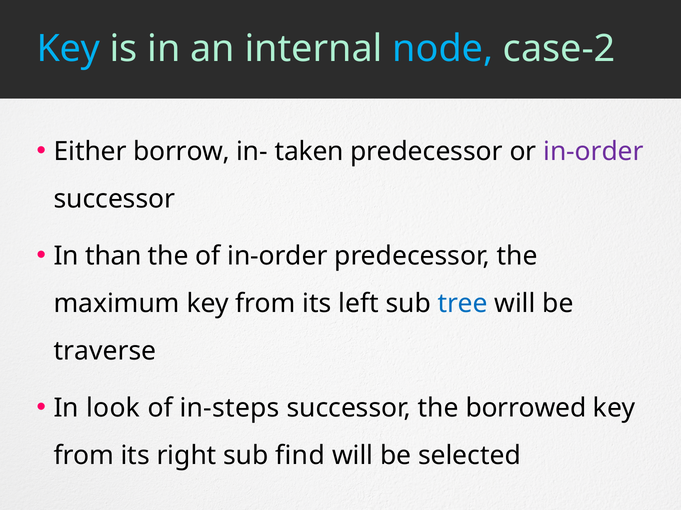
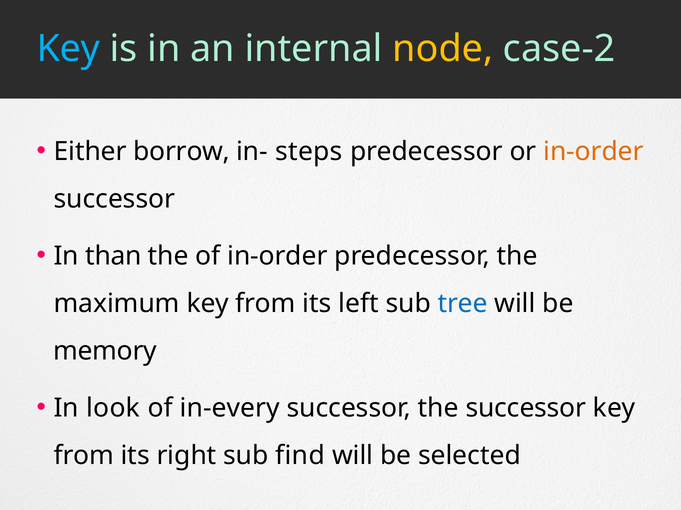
node colour: light blue -> yellow (443, 49)
taken: taken -> steps (309, 152)
in-order colour: purple -> orange (593, 152)
traverse: traverse -> memory (105, 352)
in-steps: in-steps -> in-every (230, 409)
the borrowed: borrowed -> successor (526, 409)
